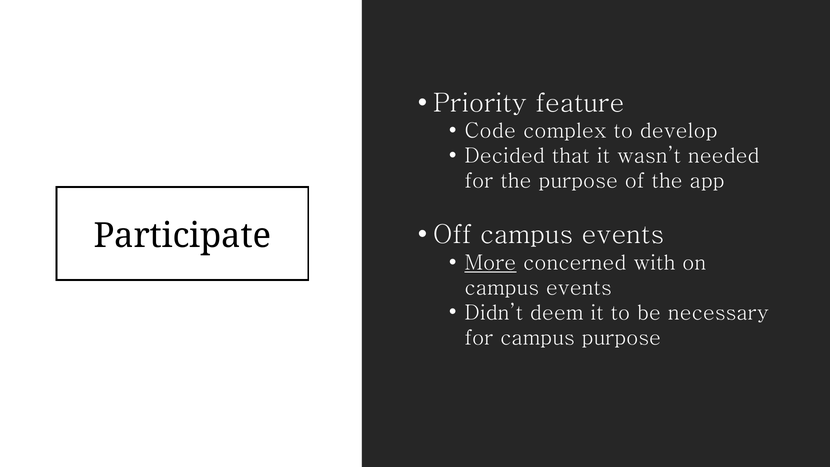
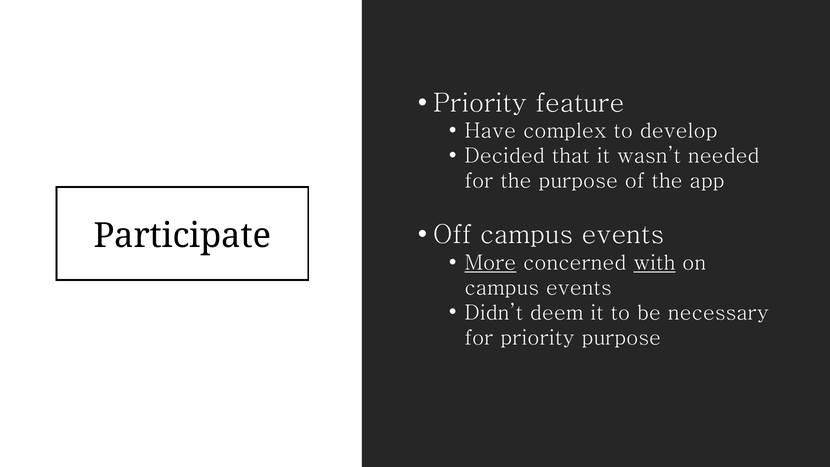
Code: Code -> Have (490, 131)
with underline: none -> present (654, 263)
for campus: campus -> priority (537, 338)
